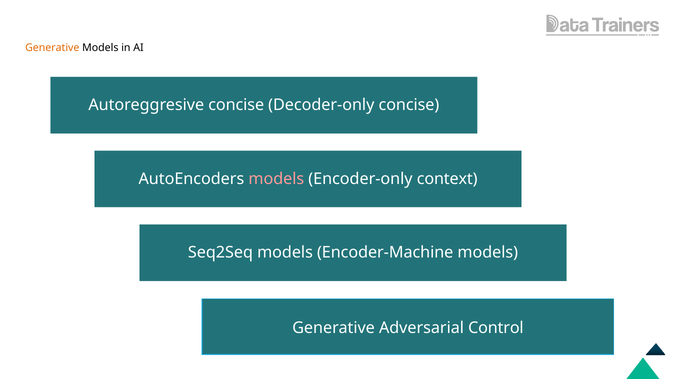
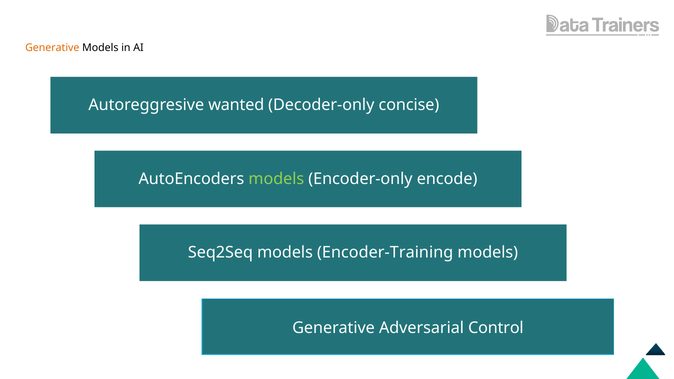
Autoreggresive concise: concise -> wanted (236, 105)
models colour: pink -> light green (276, 179)
context: context -> encode (447, 179)
Encoder-Machine: Encoder-Machine -> Encoder-Training (385, 253)
